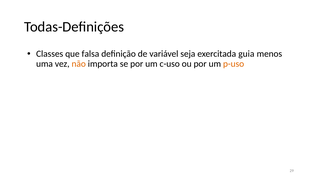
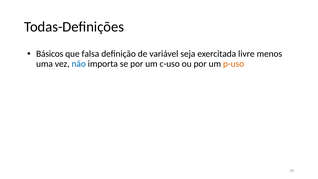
Classes: Classes -> Básicos (50, 54)
guia: guia -> livre (246, 54)
não colour: orange -> blue (79, 64)
